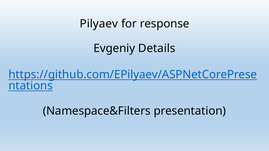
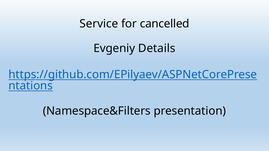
Pilyaev: Pilyaev -> Service (99, 24)
response: response -> cancelled (165, 24)
